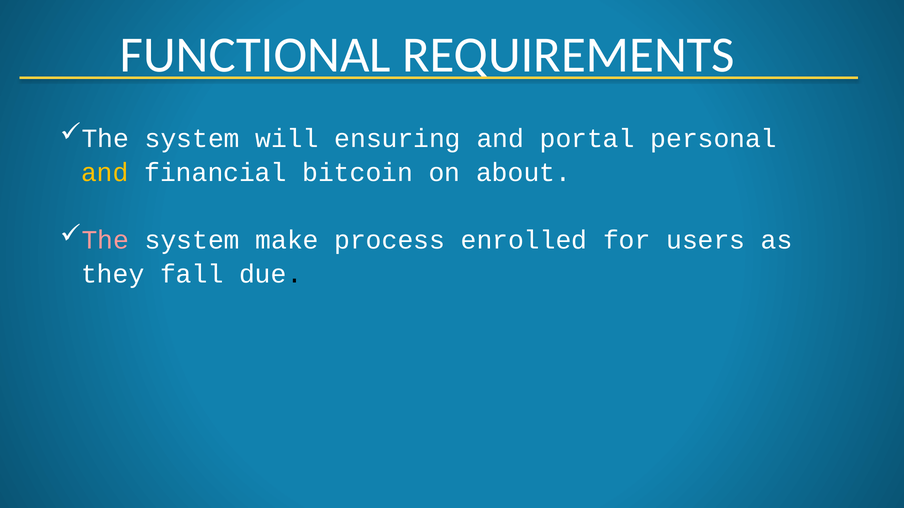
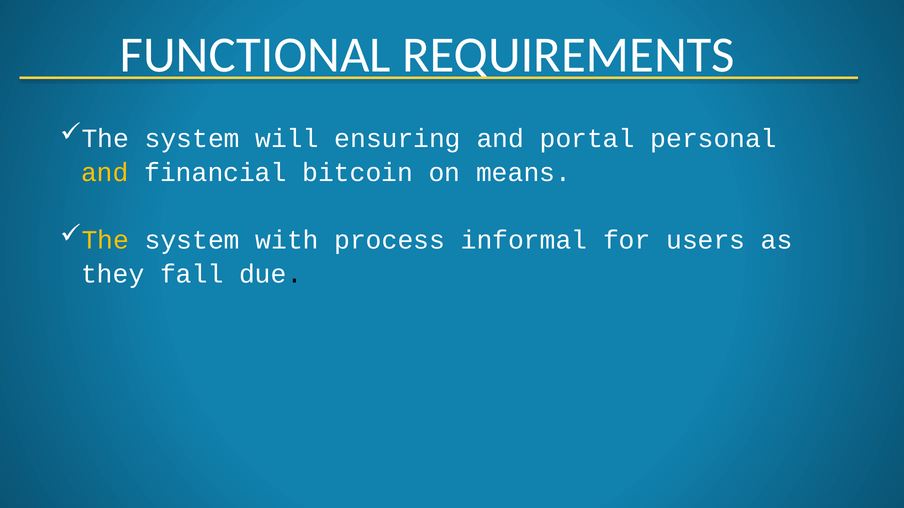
about: about -> means (524, 173)
The colour: pink -> yellow (105, 240)
make: make -> with (287, 240)
enrolled: enrolled -> informal (524, 240)
